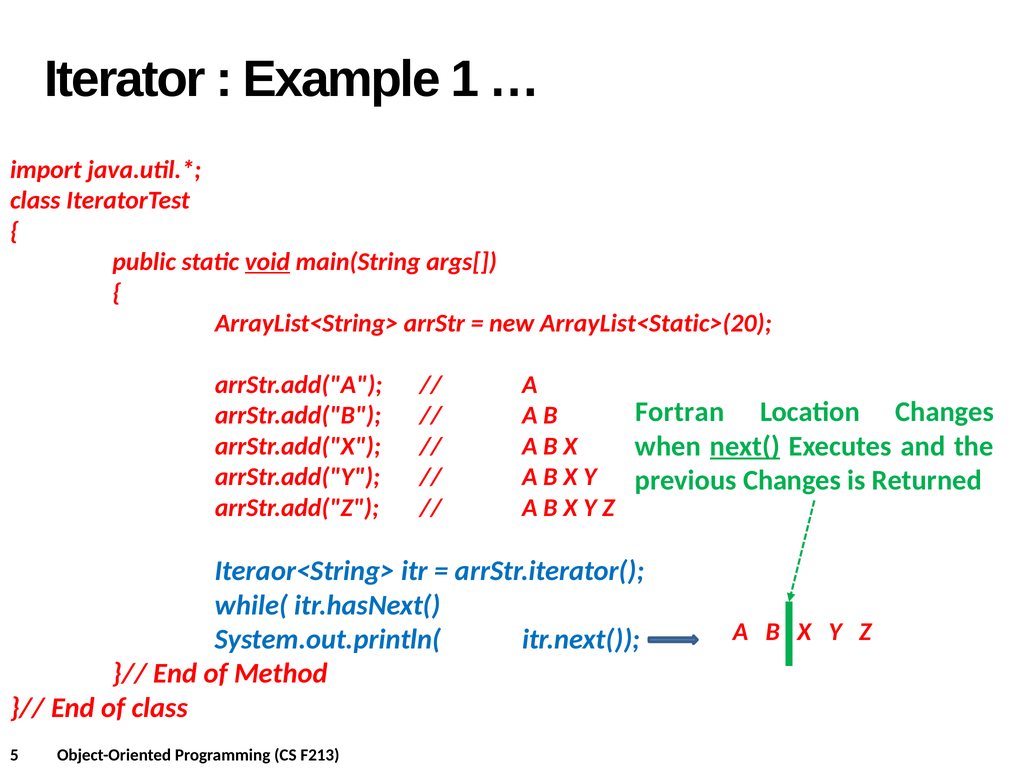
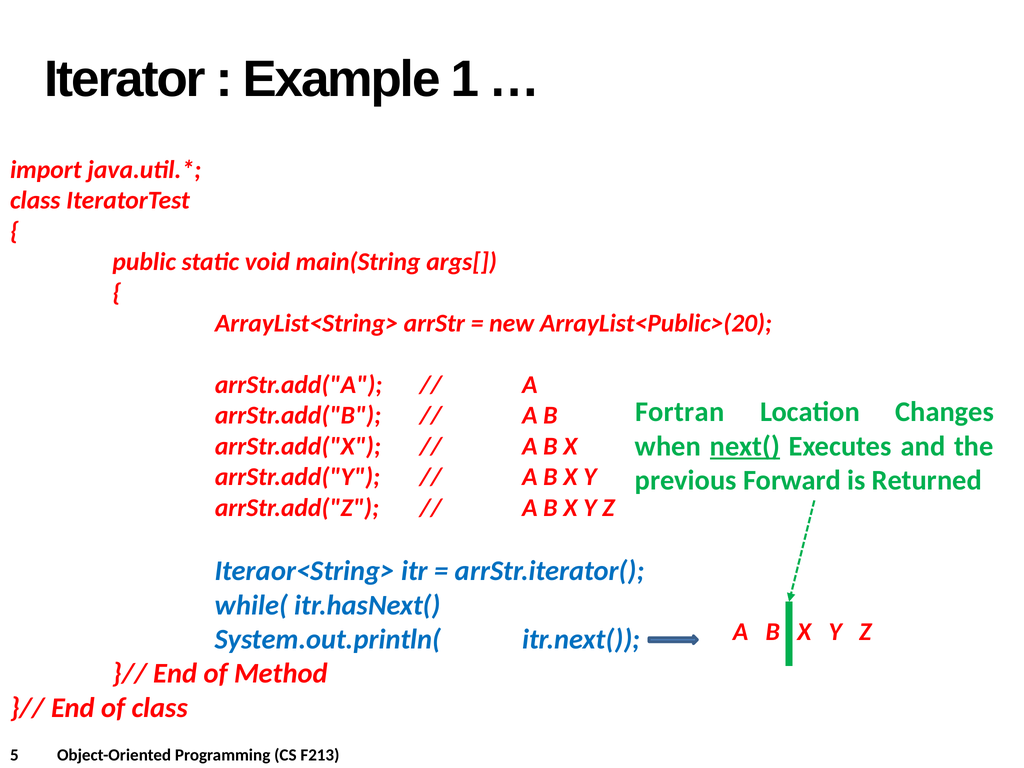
void underline: present -> none (267, 262)
ArrayList<Static>(20: ArrayList<Static>(20 -> ArrayList<Public>(20 (656, 323)
previous Changes: Changes -> Forward (792, 480)
